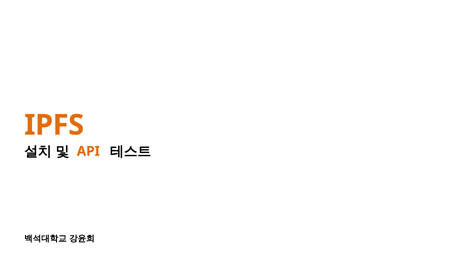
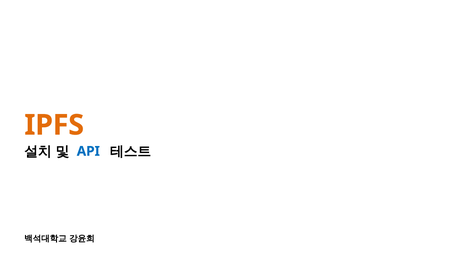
API colour: orange -> blue (88, 151)
